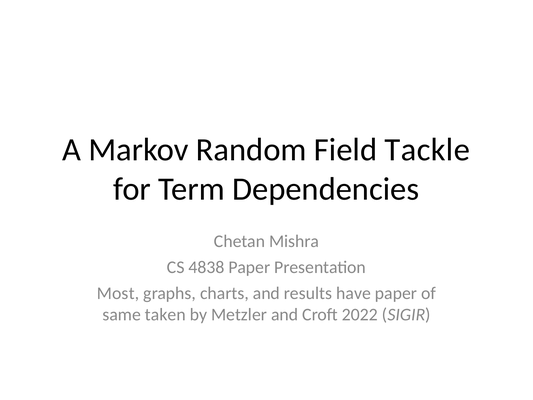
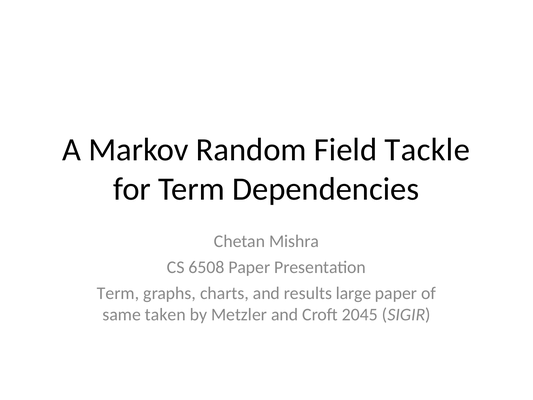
4838: 4838 -> 6508 (207, 267)
Most: Most -> Term (118, 293)
have: have -> large (354, 293)
2022: 2022 -> 2045 (360, 315)
